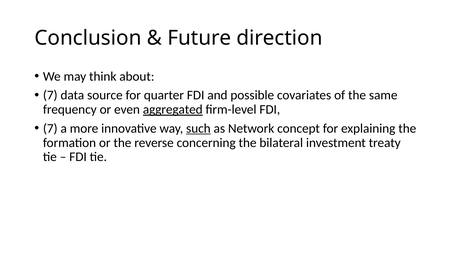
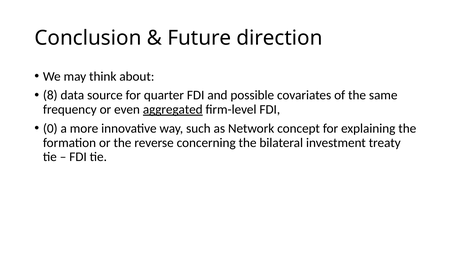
7: 7 -> 8 (50, 95)
7: 7 -> 0 (50, 129)
such underline: present -> none (198, 129)
